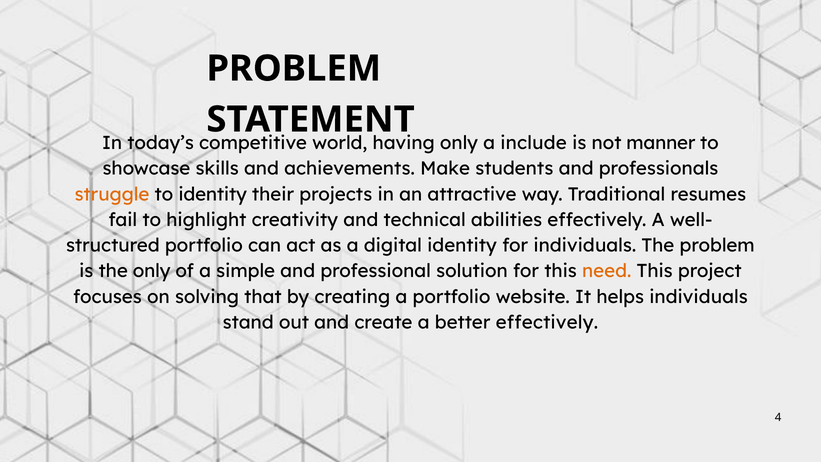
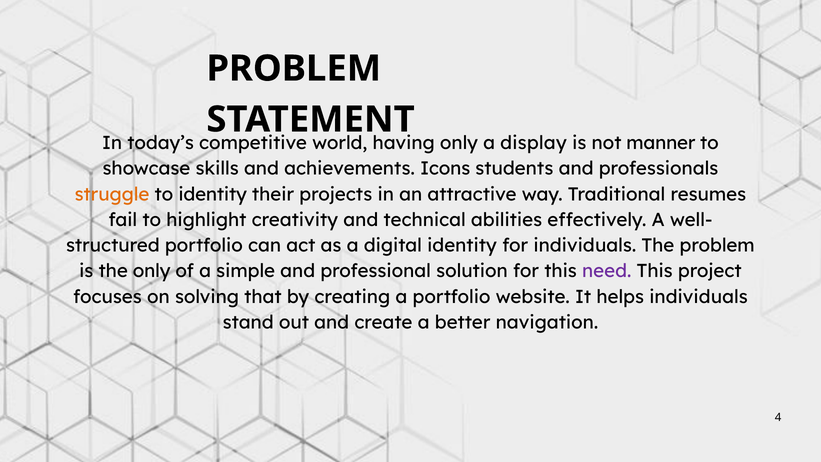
include: include -> display (534, 143)
Make: Make -> Icons (445, 169)
need colour: orange -> purple (607, 271)
better effectively: effectively -> navigation (547, 322)
